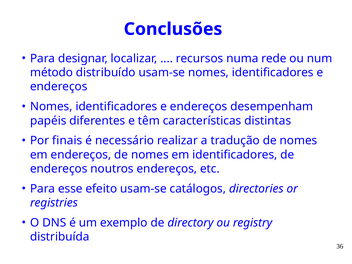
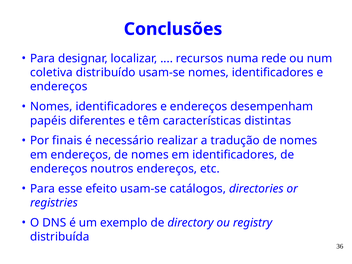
método: método -> coletiva (51, 73)
